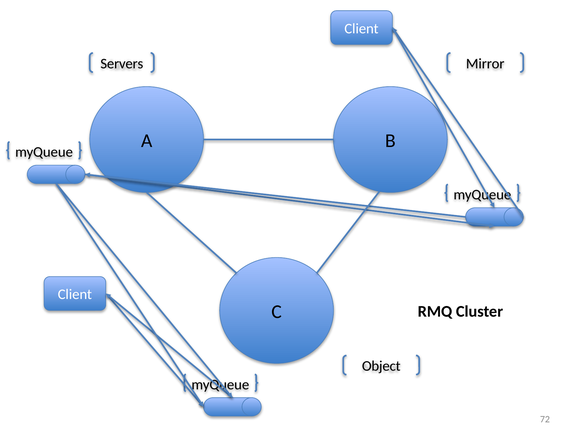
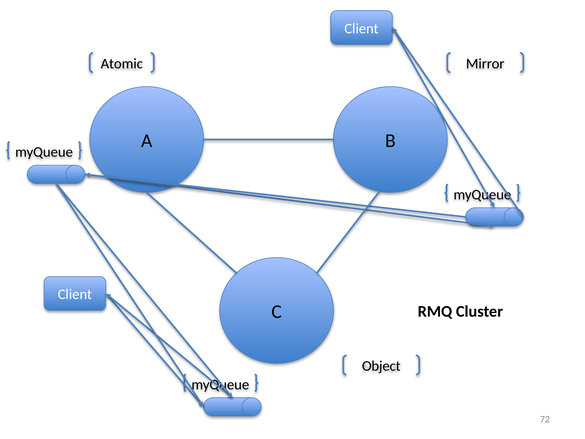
Servers: Servers -> Atomic (122, 64)
